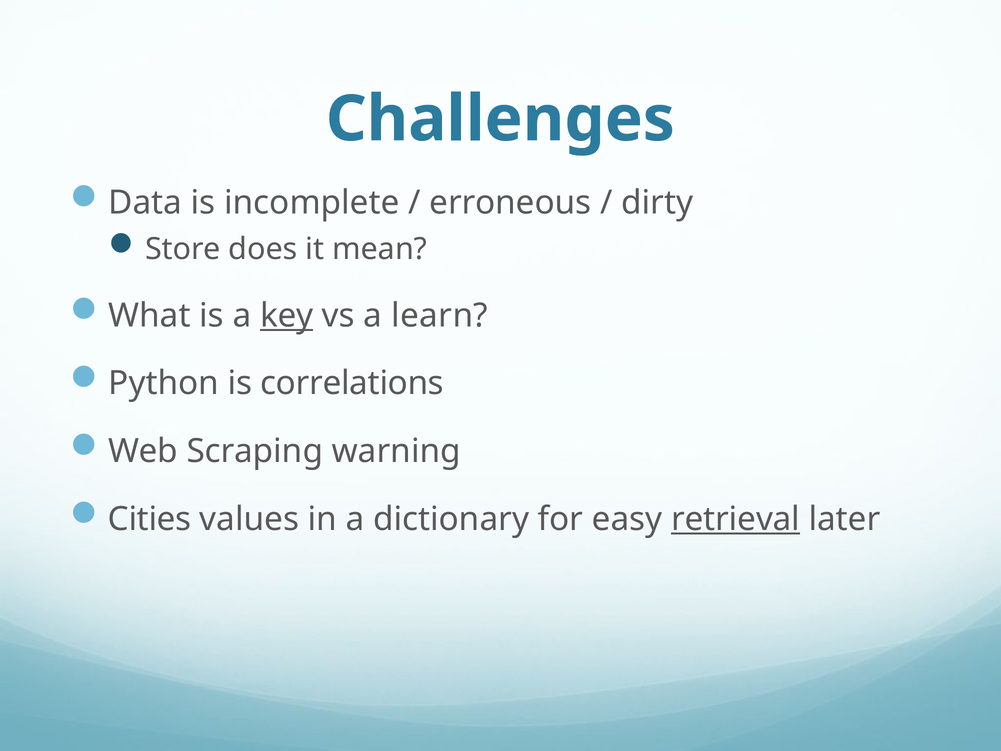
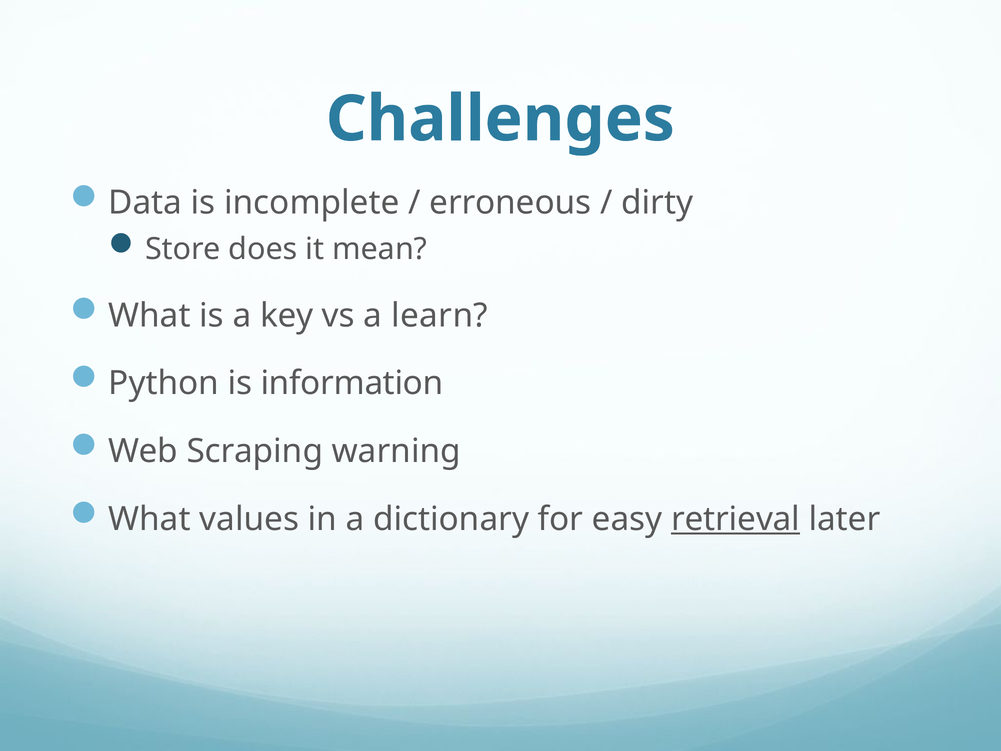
key underline: present -> none (287, 315)
correlations: correlations -> information (352, 383)
Cities: Cities -> What (150, 519)
